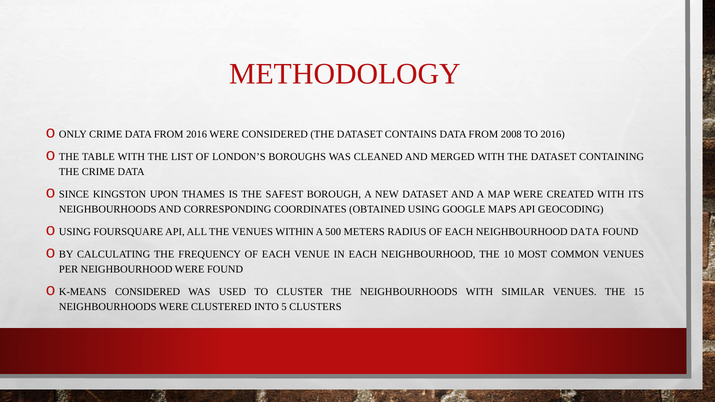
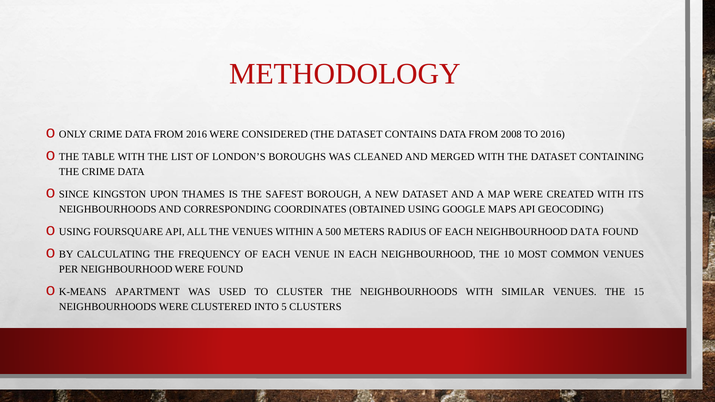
K-MEANS CONSIDERED: CONSIDERED -> APARTMENT (147, 292)
